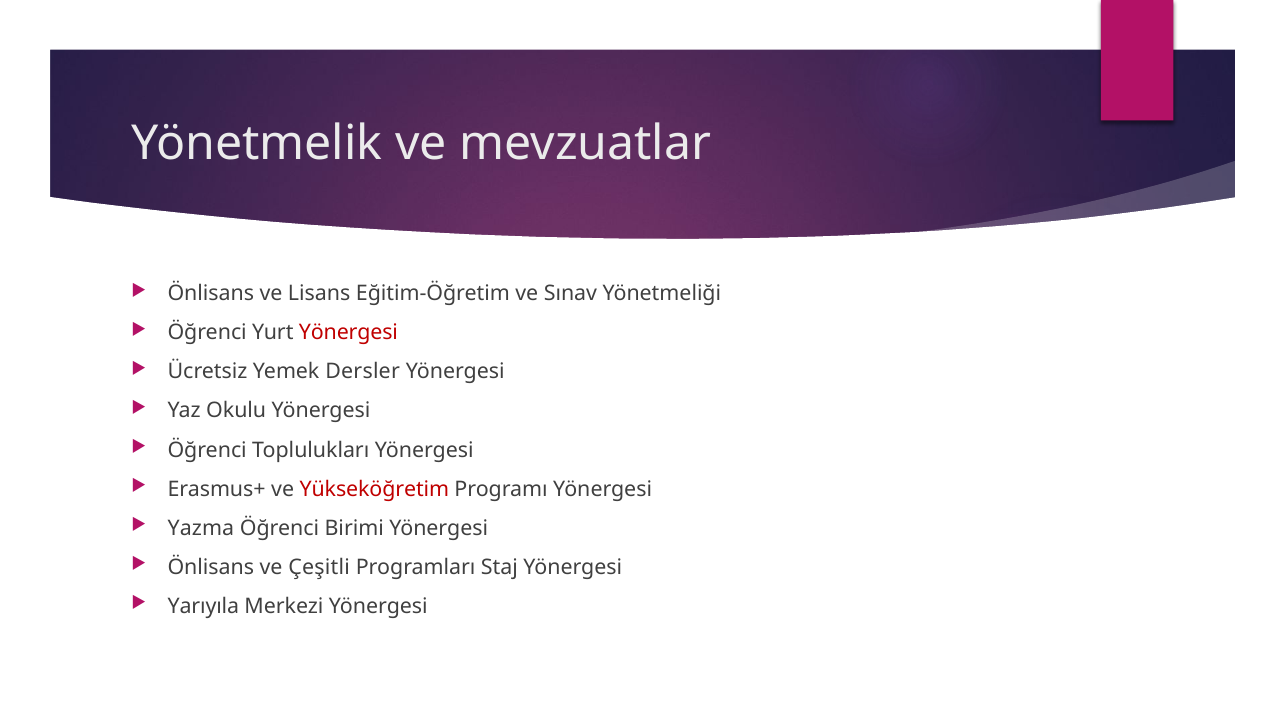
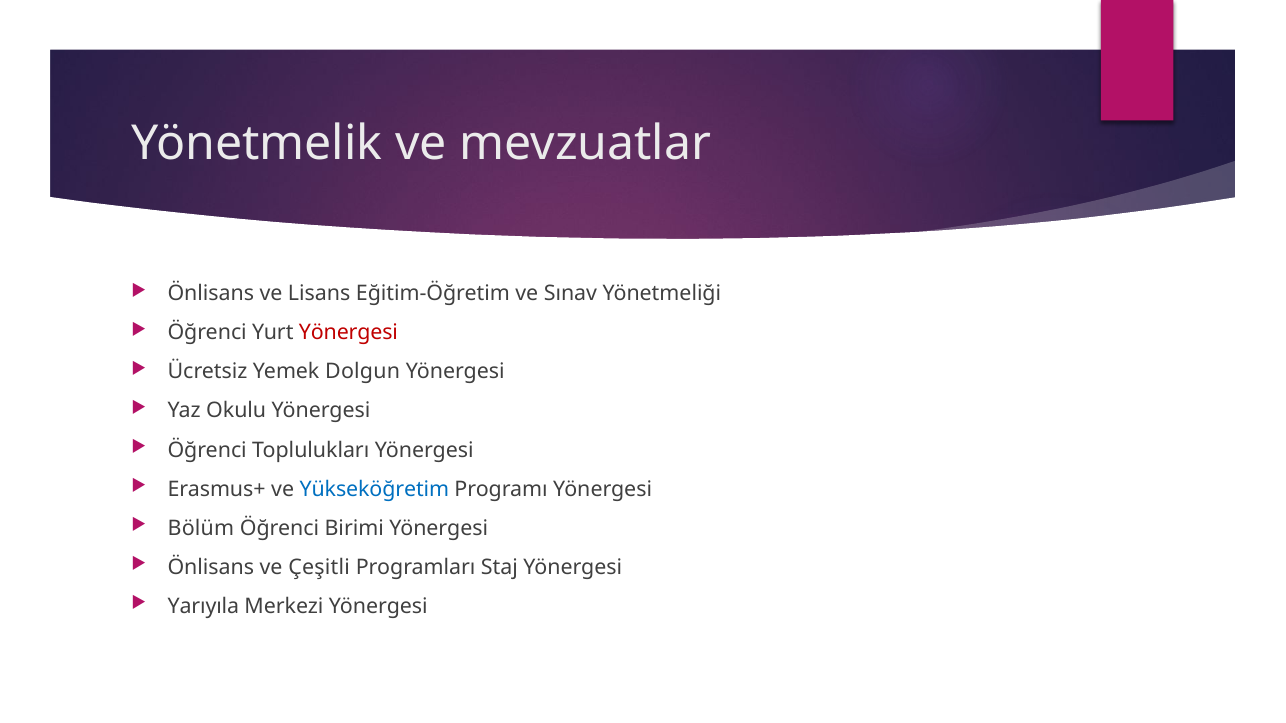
Dersler: Dersler -> Dolgun (363, 372)
Yükseköğretim colour: red -> blue (374, 489)
Yazma: Yazma -> Bölüm (201, 528)
